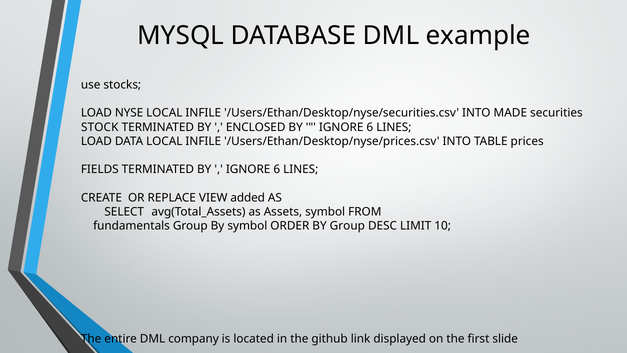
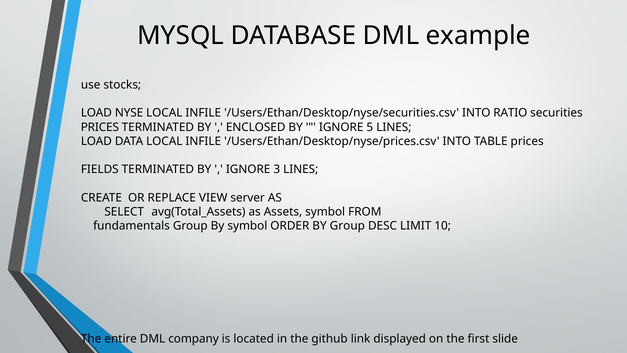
MADE: MADE -> RATIO (510, 113)
STOCK: STOCK -> PRICES (100, 127)
6: 6 -> 5 (370, 127)
6: 6 -> 3 (277, 169)
added: added -> server (248, 198)
